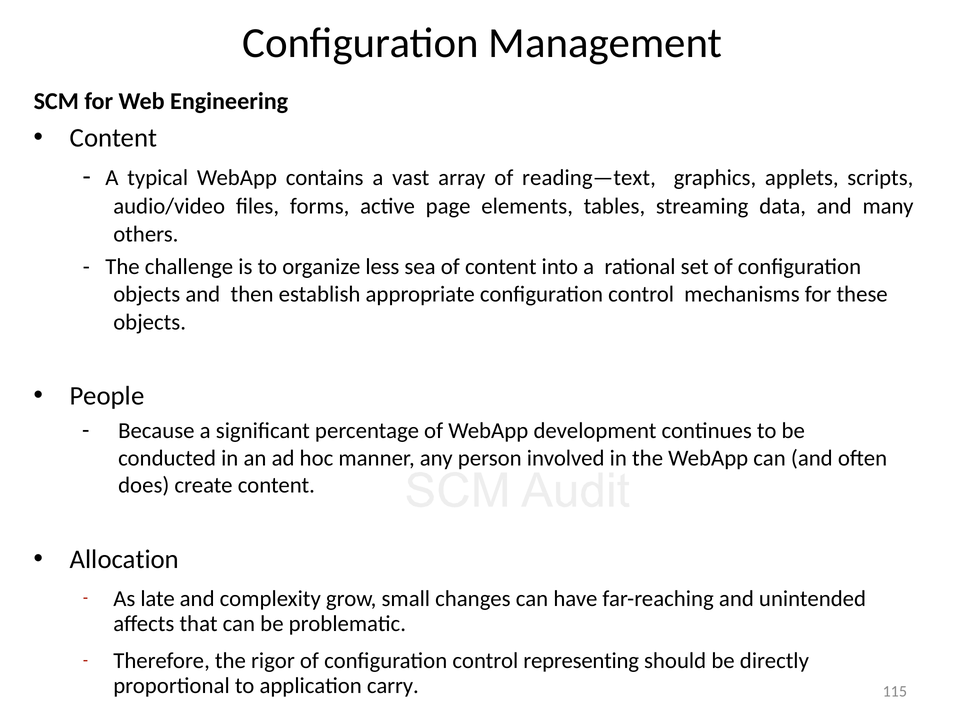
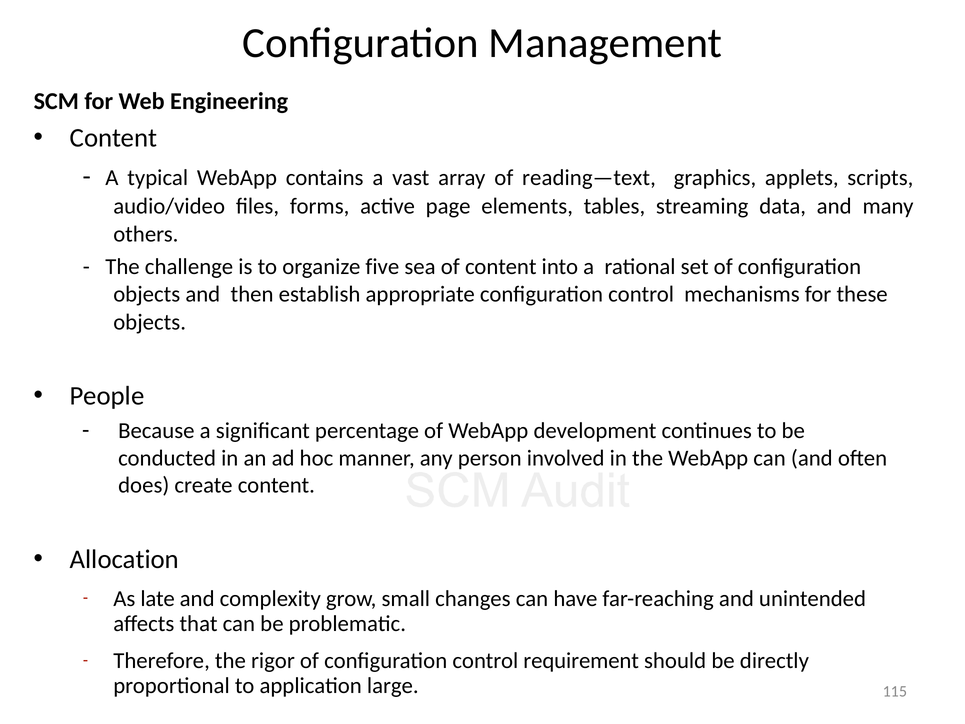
less: less -> five (382, 267)
representing: representing -> requirement (581, 661)
carry: carry -> large (393, 686)
